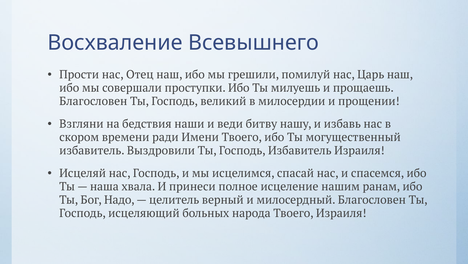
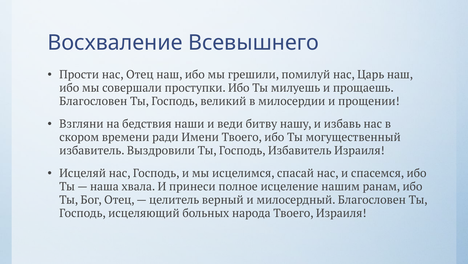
Бог Надо: Надо -> Отец (119, 199)
